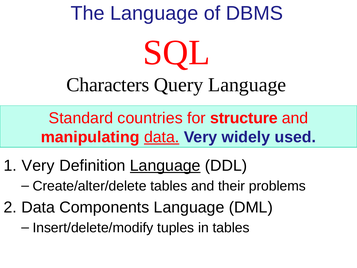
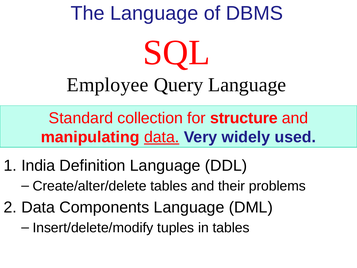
Characters: Characters -> Employee (108, 85)
countries: countries -> collection (150, 118)
Very: Very -> India (38, 165)
Language underline: present -> none (165, 165)
